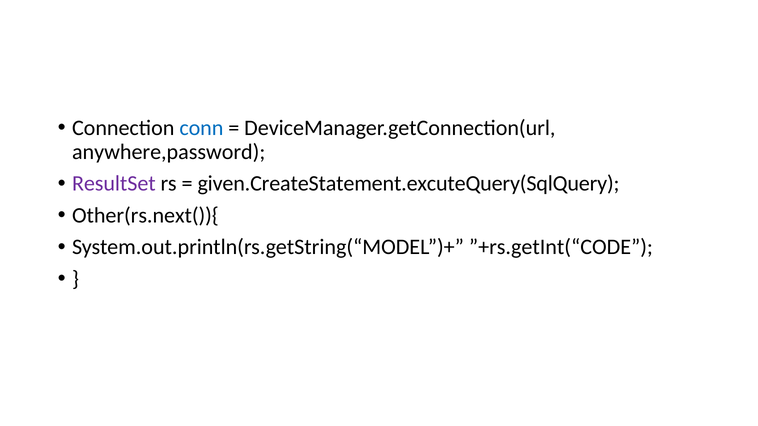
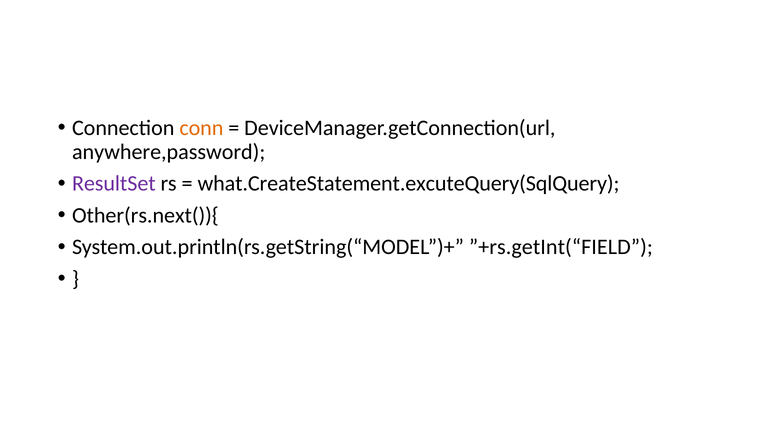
conn colour: blue -> orange (201, 128)
given.CreateStatement.excuteQuery(SqlQuery: given.CreateStatement.excuteQuery(SqlQuery -> what.CreateStatement.excuteQuery(SqlQuery (408, 184)
”+rs.getInt(“CODE: ”+rs.getInt(“CODE -> ”+rs.getInt(“FIELD (561, 247)
